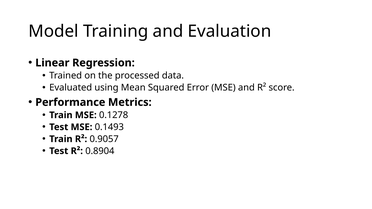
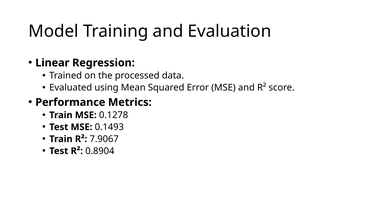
0.9057: 0.9057 -> 7.9067 (104, 139)
